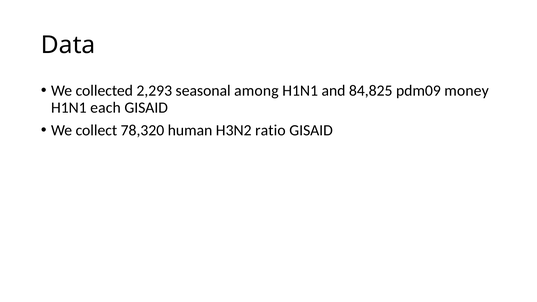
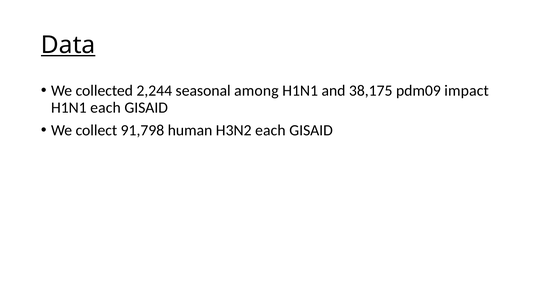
Data underline: none -> present (68, 45)
2,293: 2,293 -> 2,244 (154, 91)
84,825: 84,825 -> 38,175 (371, 91)
money: money -> impact (467, 91)
78,320: 78,320 -> 91,798 (142, 130)
H3N2 ratio: ratio -> each (270, 130)
